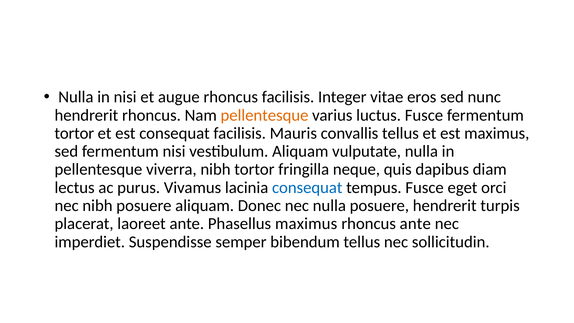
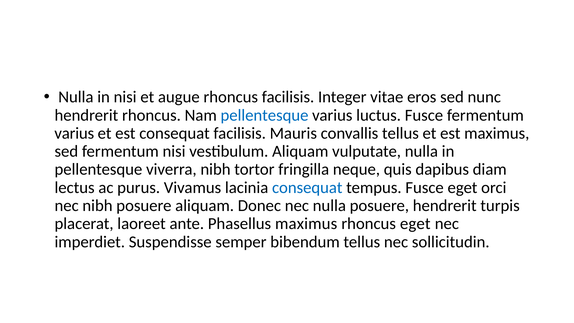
pellentesque colour: orange -> blue (264, 115)
tortor: tortor -> varius (74, 133)
rhoncus ante: ante -> eget (415, 224)
